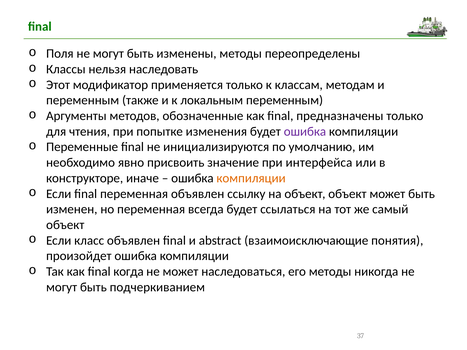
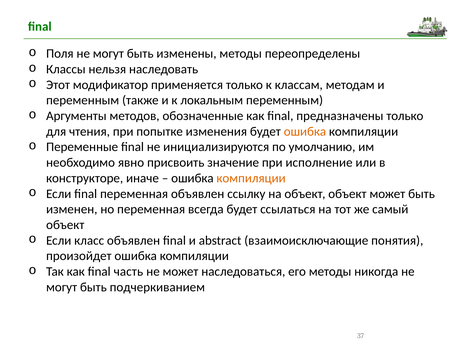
ошибка colour: purple -> orange (305, 132)
интерфейса: интерфейса -> исполнение (319, 163)
когда: когда -> часть (128, 272)
